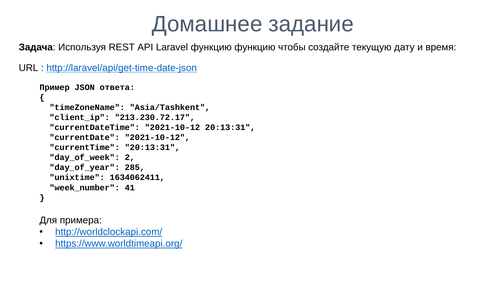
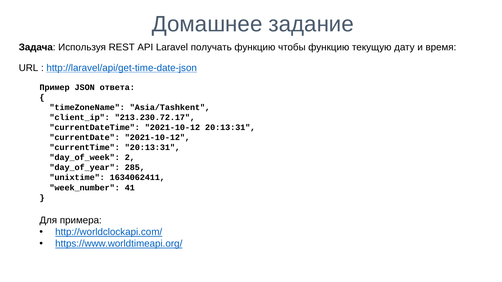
Laravel функцию: функцию -> получать (211, 47)
чтобы создайте: создайте -> функцию (329, 47)
